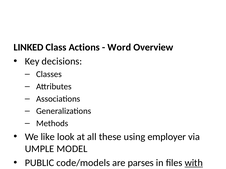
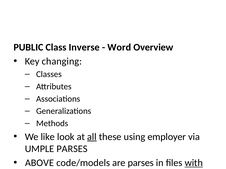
LINKED: LINKED -> PUBLIC (28, 47)
Actions: Actions -> Inverse (84, 47)
decisions: decisions -> changing (62, 61)
all underline: none -> present (92, 137)
UMPLE MODEL: MODEL -> PARSES (72, 149)
PUBLIC: PUBLIC -> ABOVE (39, 163)
